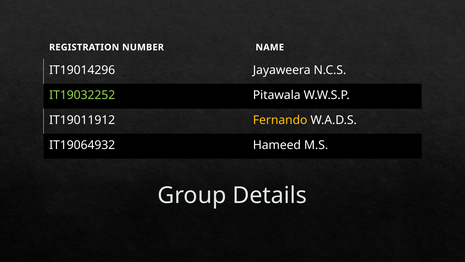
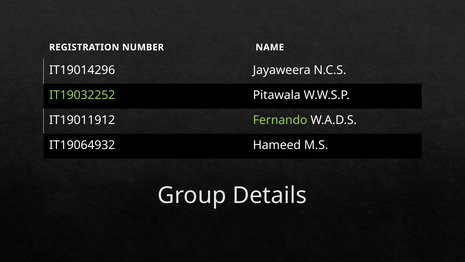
Fernando colour: yellow -> light green (280, 120)
